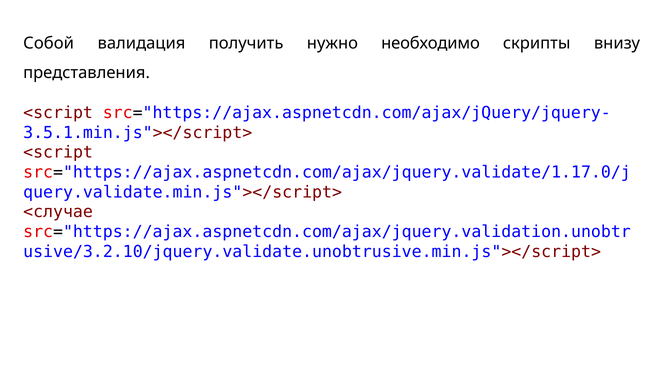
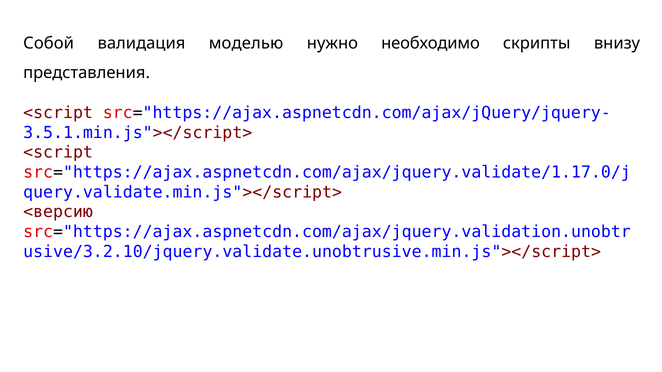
получить: получить -> моделью (246, 43)
<случае: <случае -> <версию (58, 212)
